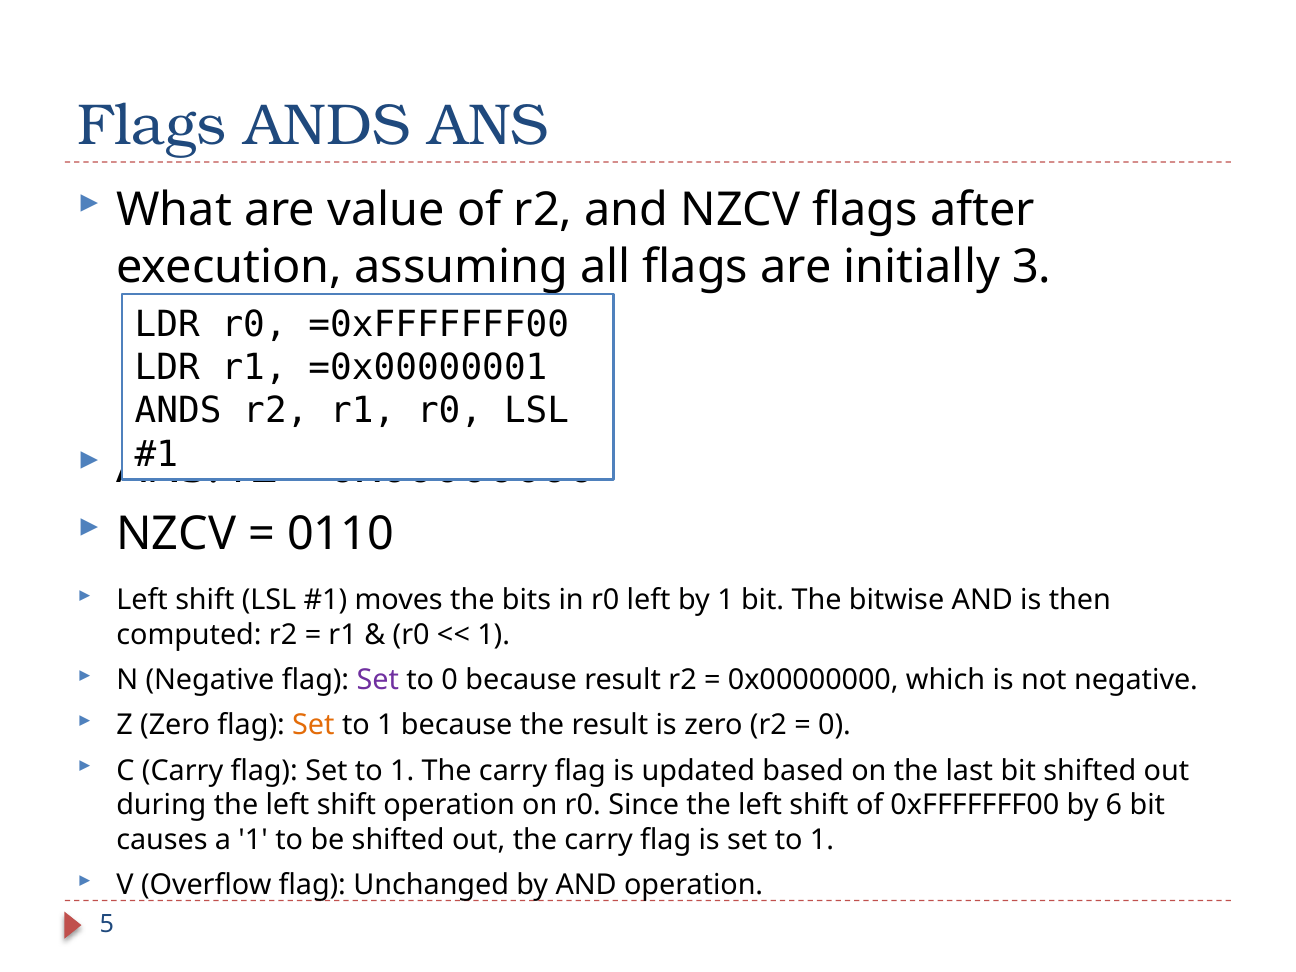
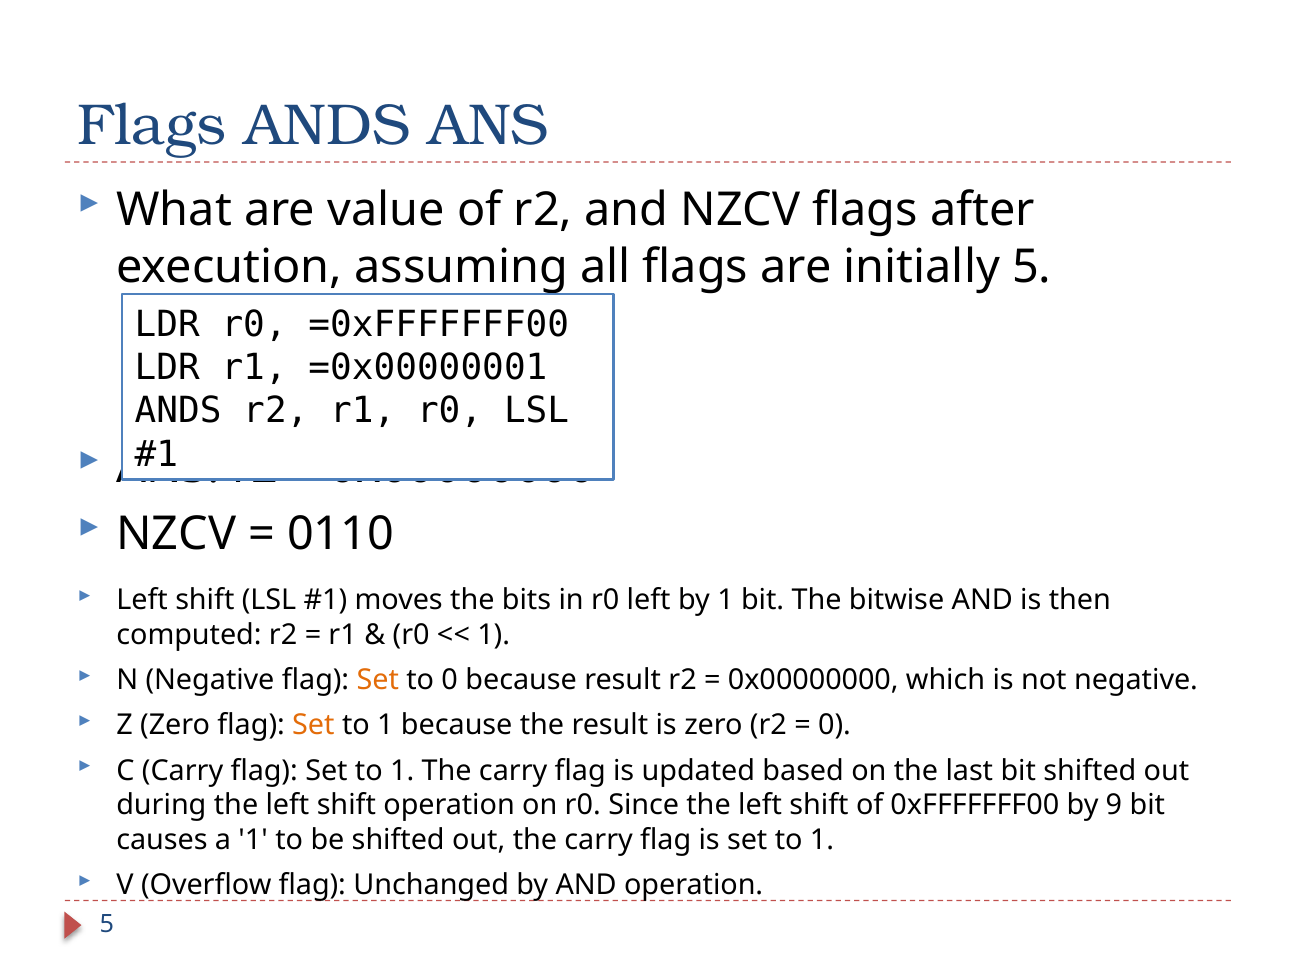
initially 3: 3 -> 5 (1032, 267)
Set colour: purple -> orange (378, 680)
6: 6 -> 9 (1114, 805)
